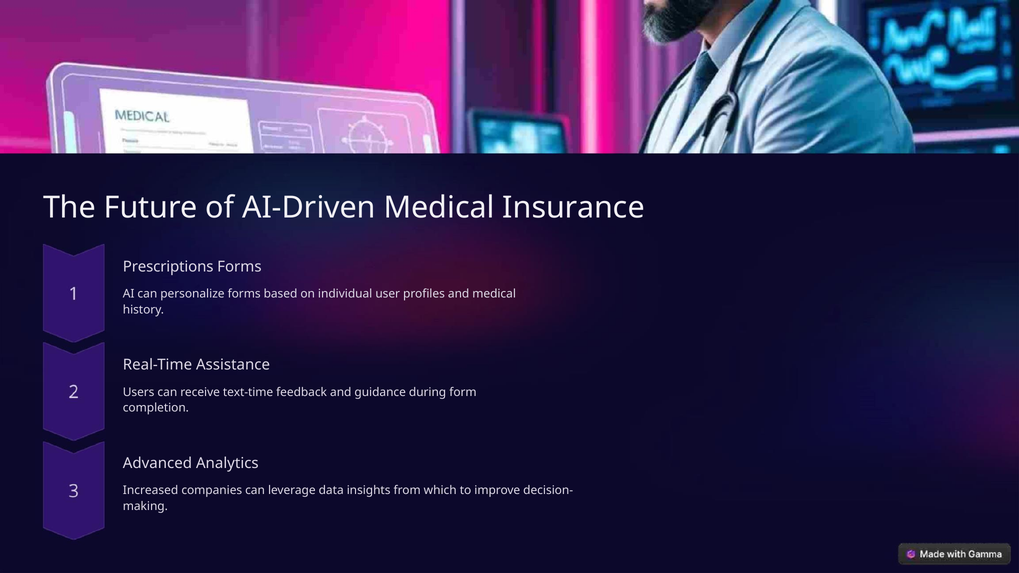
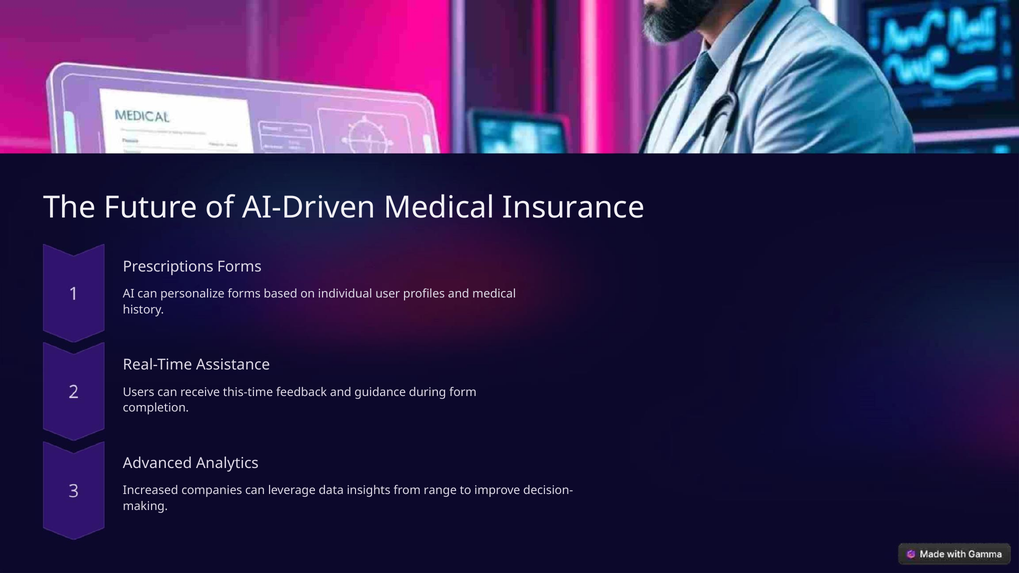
text-time: text-time -> this-time (248, 392)
which: which -> range (440, 491)
